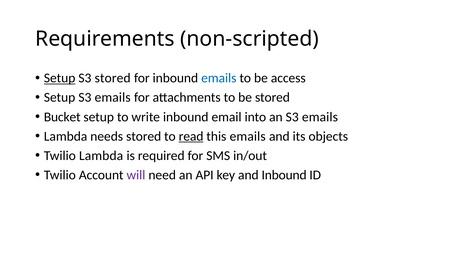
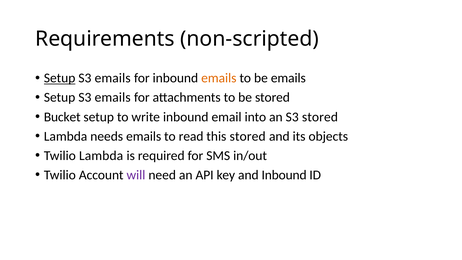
stored: stored -> emails (113, 78)
emails colour: blue -> orange (219, 78)
be access: access -> emails (288, 78)
an S3 emails: emails -> stored (320, 117)
needs stored: stored -> emails (144, 136)
read underline: present -> none (191, 136)
this emails: emails -> stored (248, 136)
